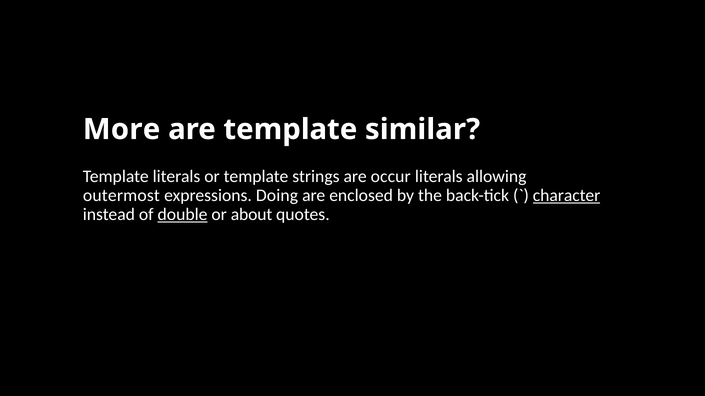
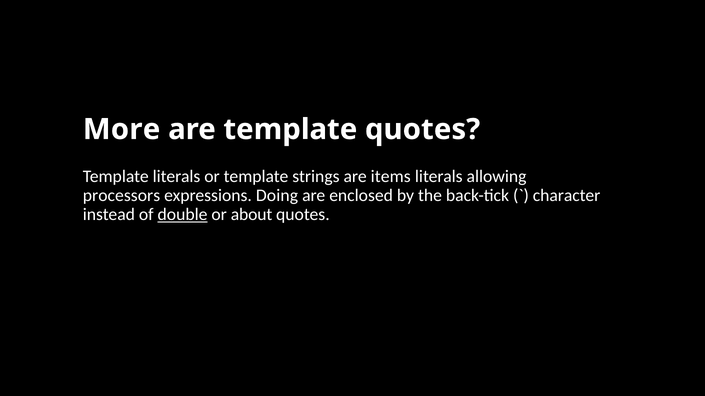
template similar: similar -> quotes (423, 130)
occur: occur -> items (391, 177)
outermost: outermost -> processors (121, 196)
character underline: present -> none (567, 196)
